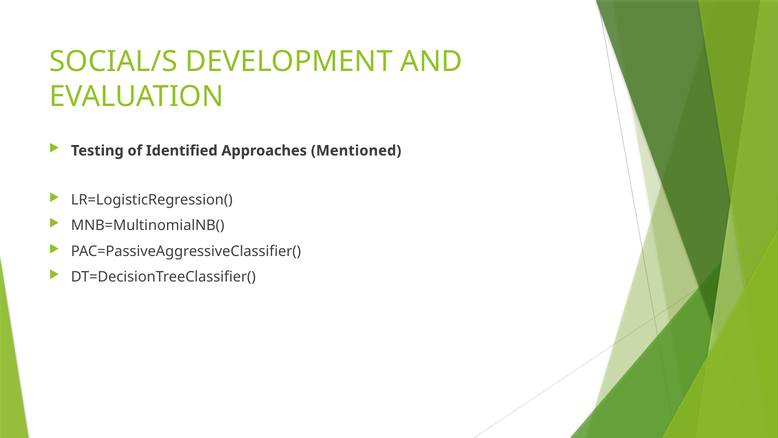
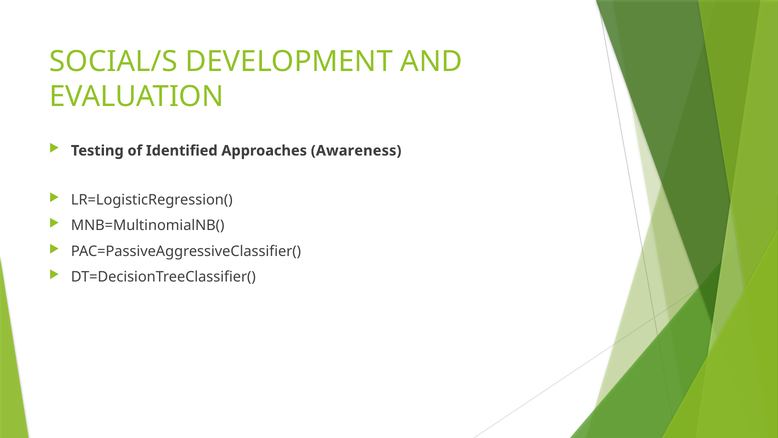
Mentioned: Mentioned -> Awareness (356, 151)
